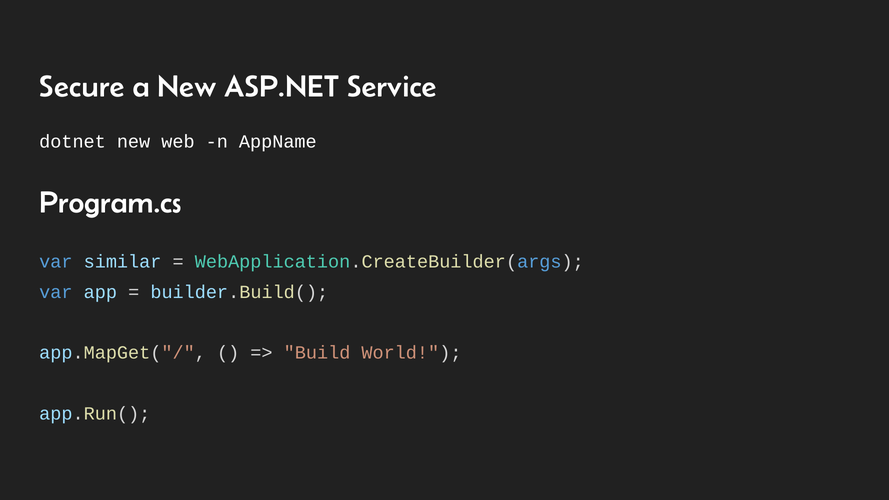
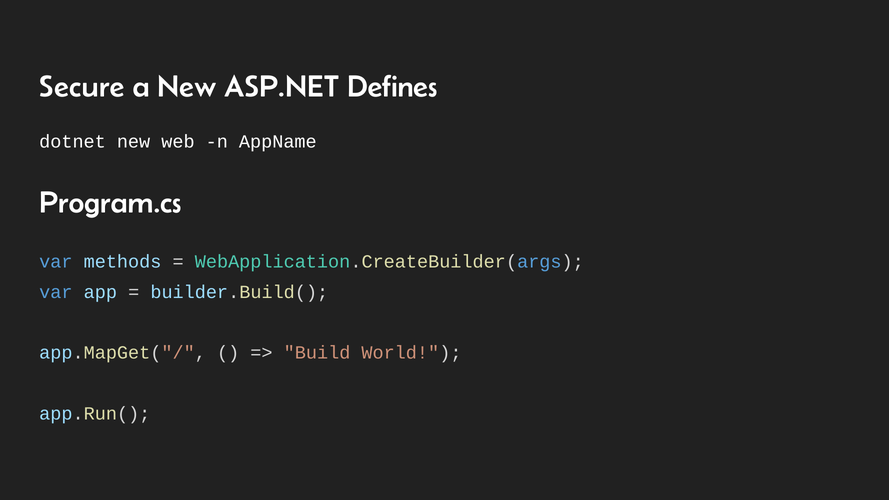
Service: Service -> Defines (392, 87)
similar: similar -> methods (123, 262)
